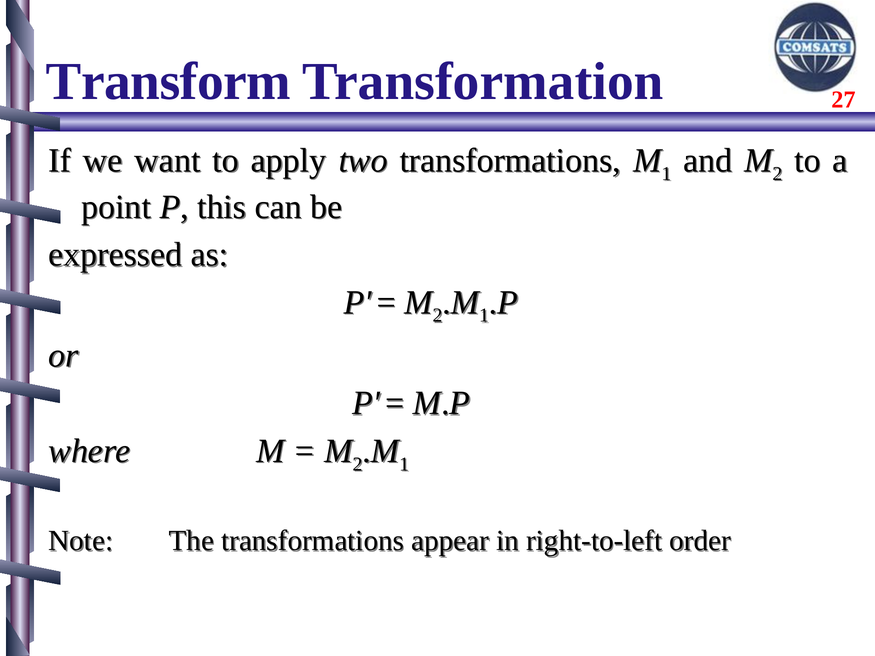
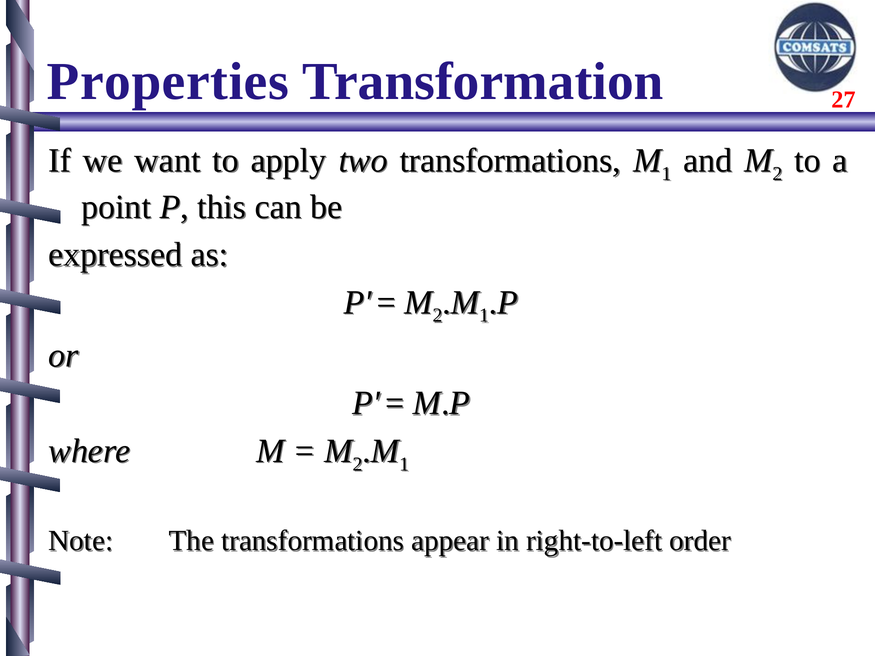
Transform: Transform -> Properties (168, 82)
